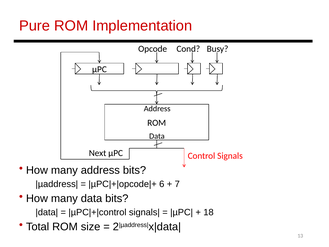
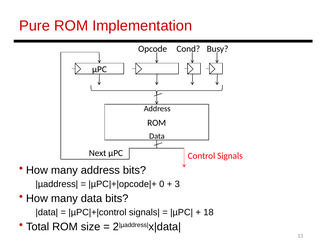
6: 6 -> 0 (162, 184)
7: 7 -> 3 (177, 184)
